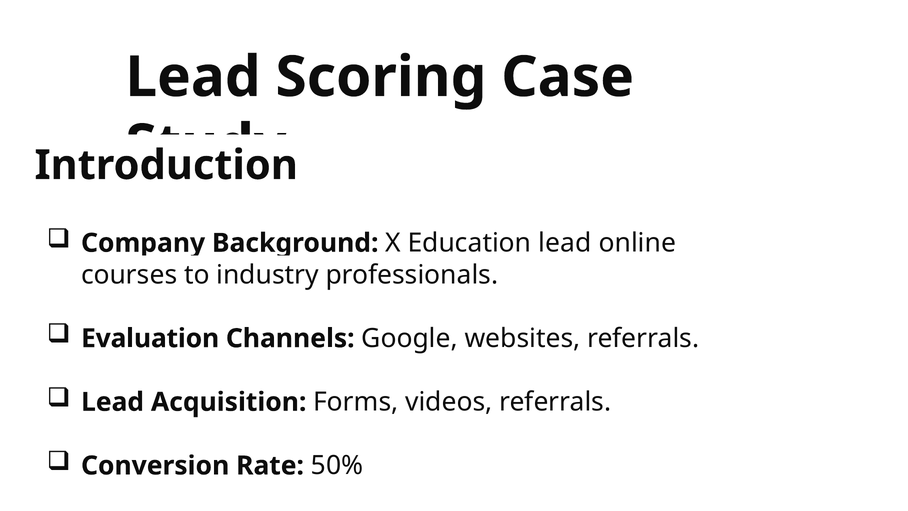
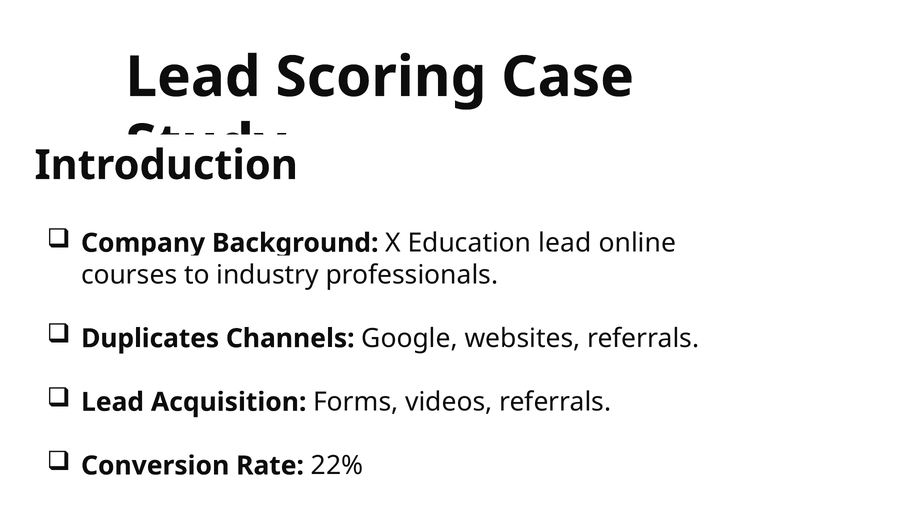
Evaluation: Evaluation -> Duplicates (150, 338)
50%: 50% -> 22% (337, 466)
